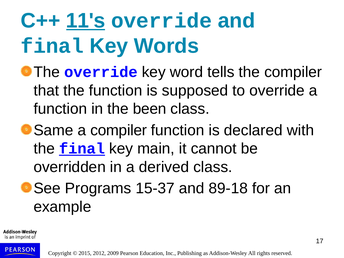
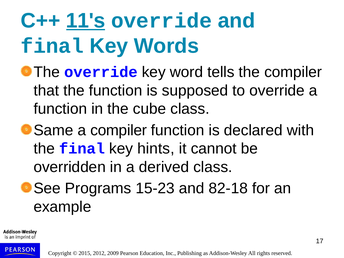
been: been -> cube (150, 109)
final underline: present -> none (82, 149)
main: main -> hints (156, 149)
15-37: 15-37 -> 15-23 (155, 188)
89-18: 89-18 -> 82-18 (228, 188)
